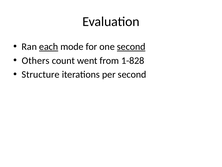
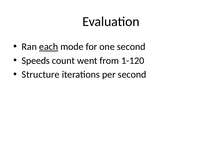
second underline: present -> none (131, 47)
Others: Others -> Speeds (36, 60)
1-828: 1-828 -> 1-120 (133, 60)
